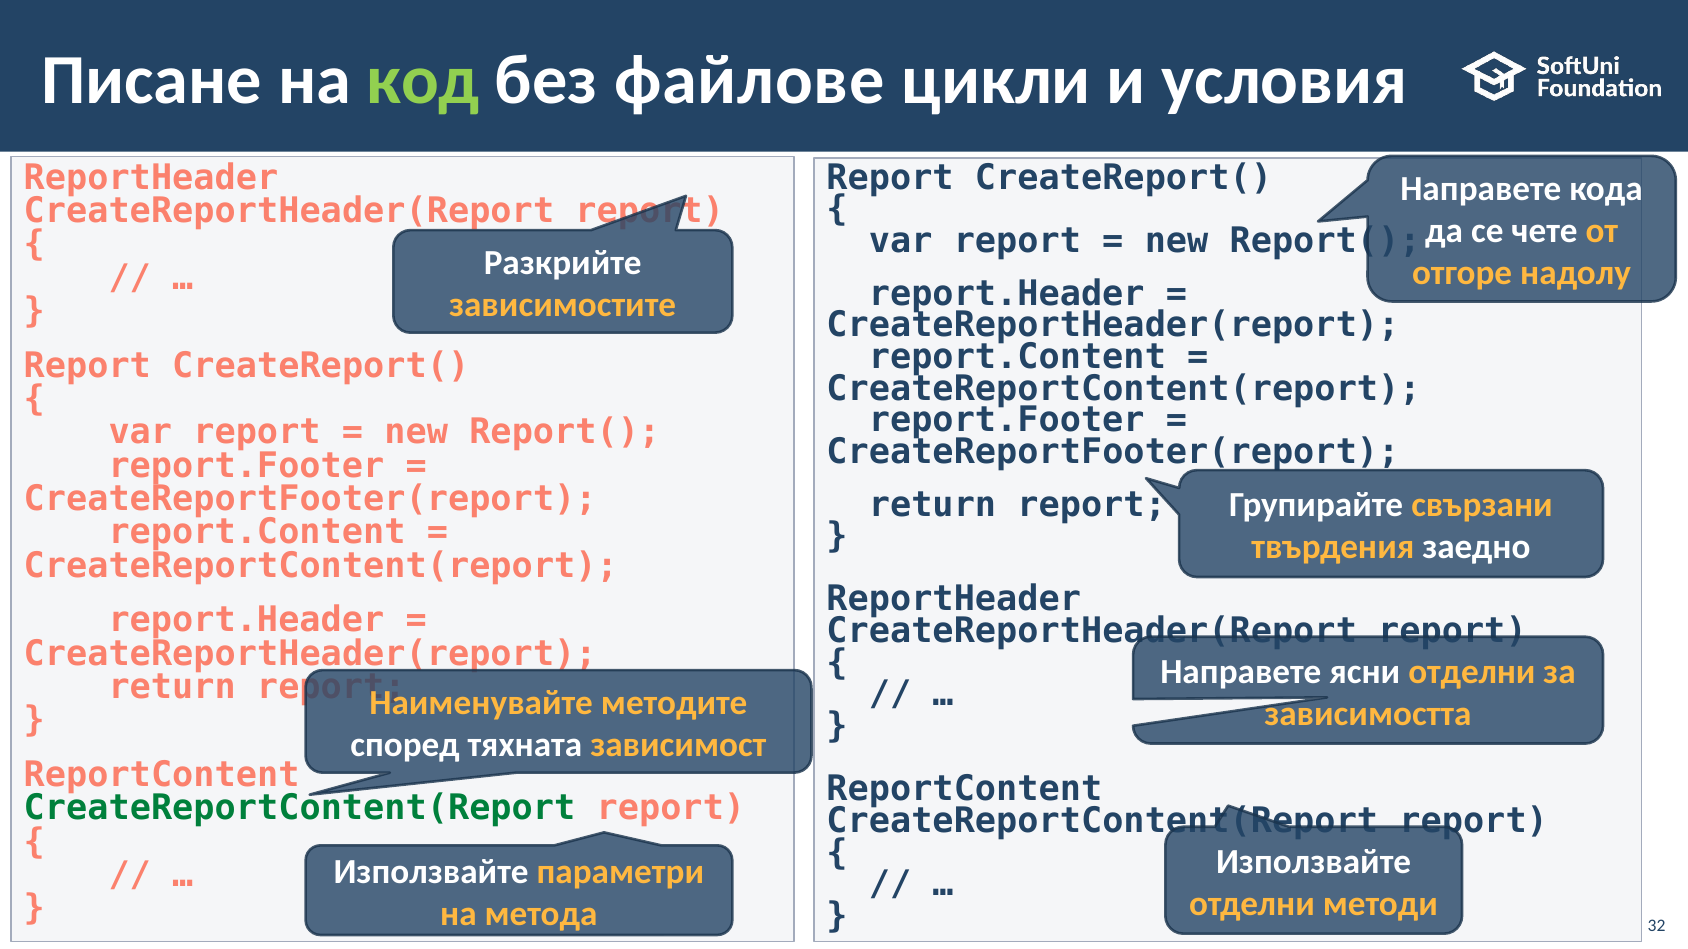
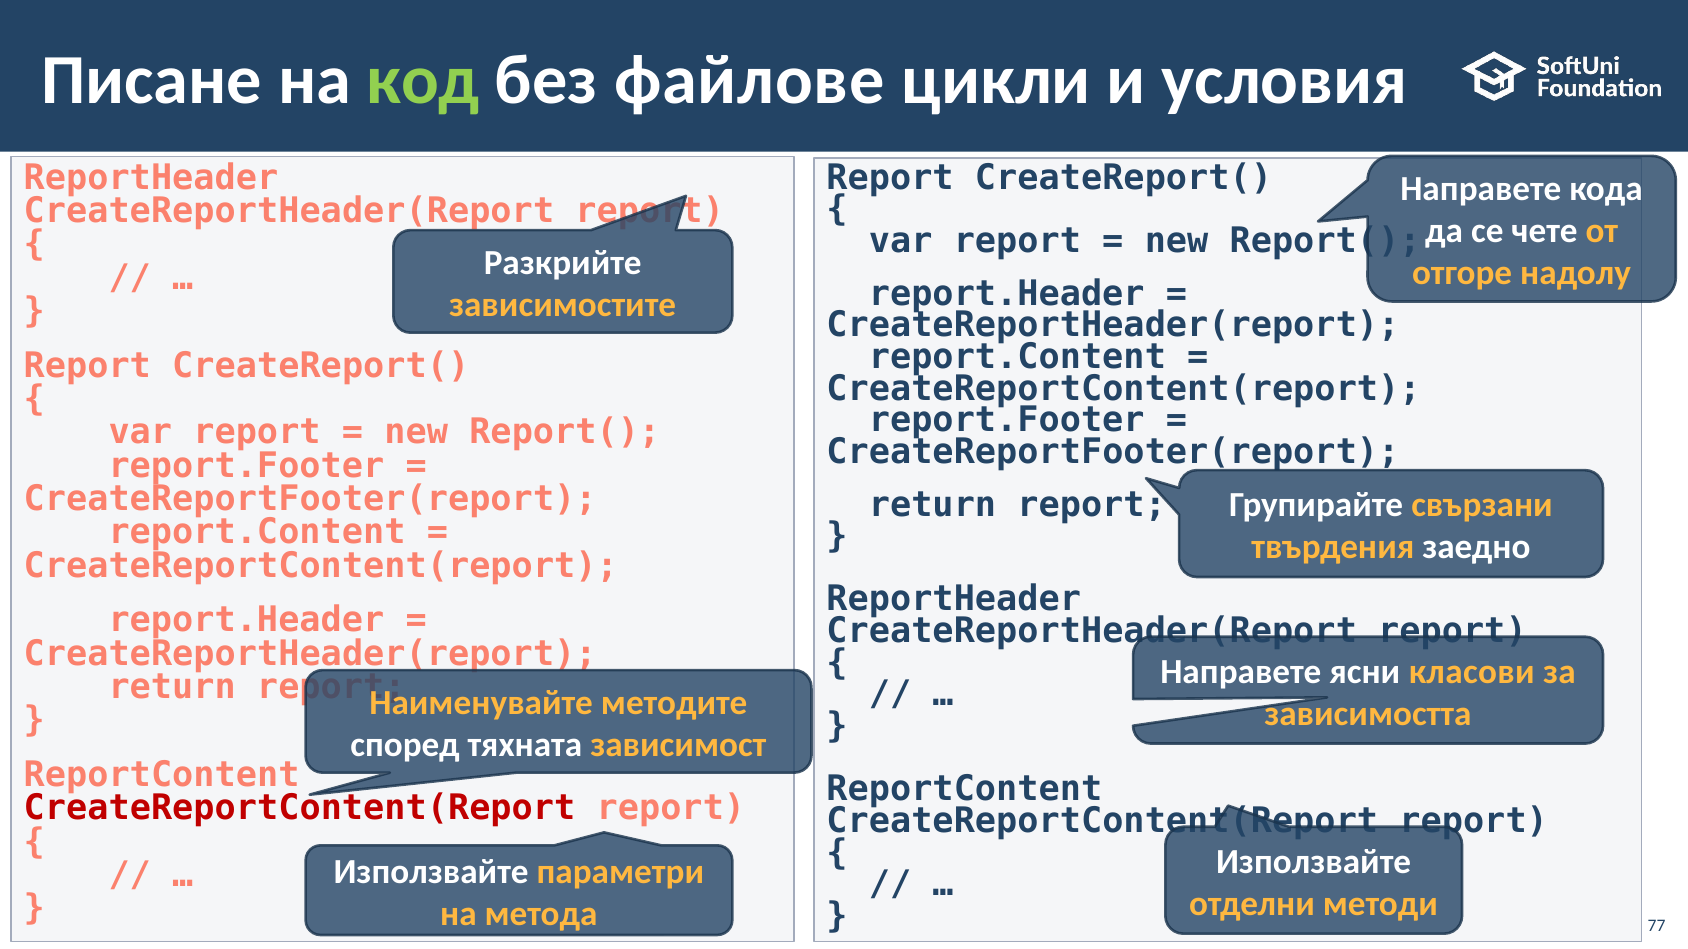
ясни отделни: отделни -> класови (1472, 672)
CreateReportContent(Report colour: green -> red (300, 808)
32: 32 -> 77 (1657, 926)
